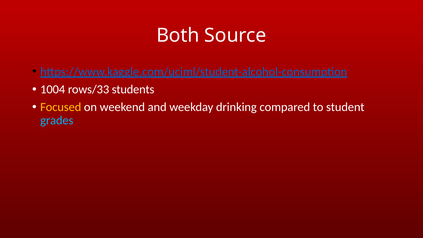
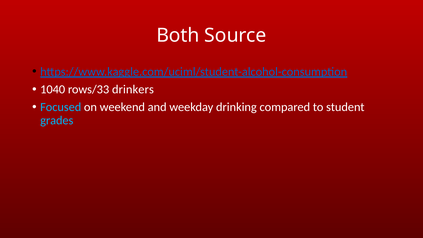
1004: 1004 -> 1040 (53, 89)
students: students -> drinkers (133, 89)
Focused colour: yellow -> light blue (61, 107)
